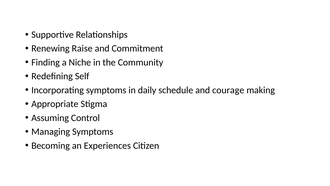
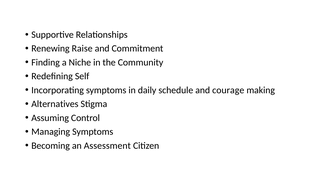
Appropriate: Appropriate -> Alternatives (55, 104)
Experiences: Experiences -> Assessment (107, 145)
